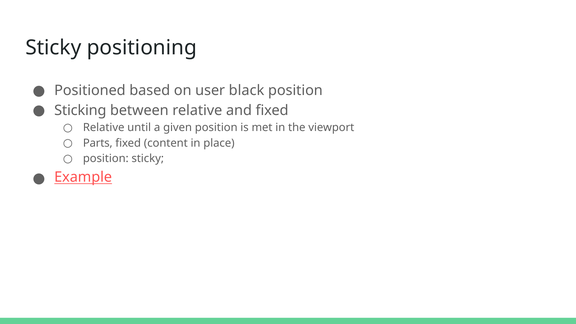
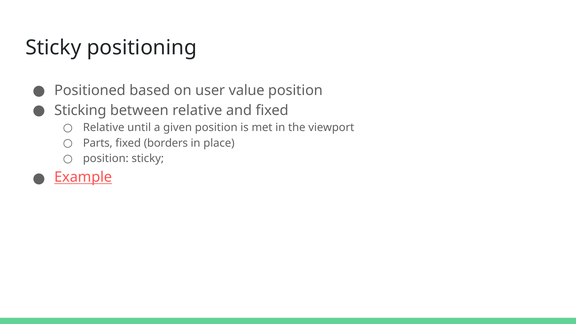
black: black -> value (247, 91)
content: content -> borders (166, 143)
